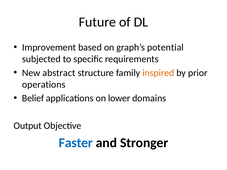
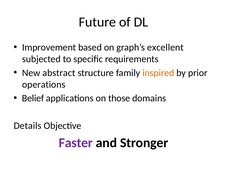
potential: potential -> excellent (165, 47)
lower: lower -> those (119, 98)
Output: Output -> Details (28, 126)
Faster colour: blue -> purple (76, 143)
